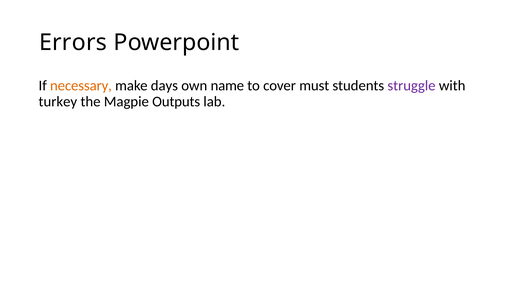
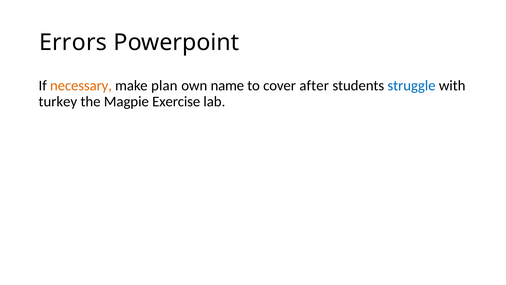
days: days -> plan (164, 86)
must: must -> after (314, 86)
struggle colour: purple -> blue (412, 86)
Outputs: Outputs -> Exercise (176, 101)
